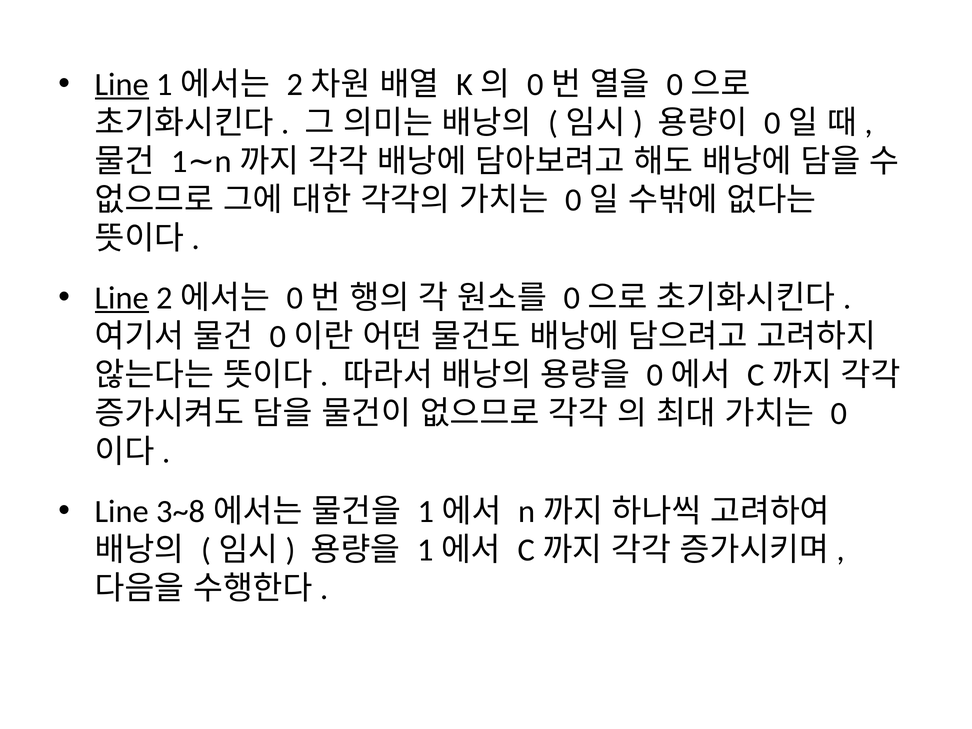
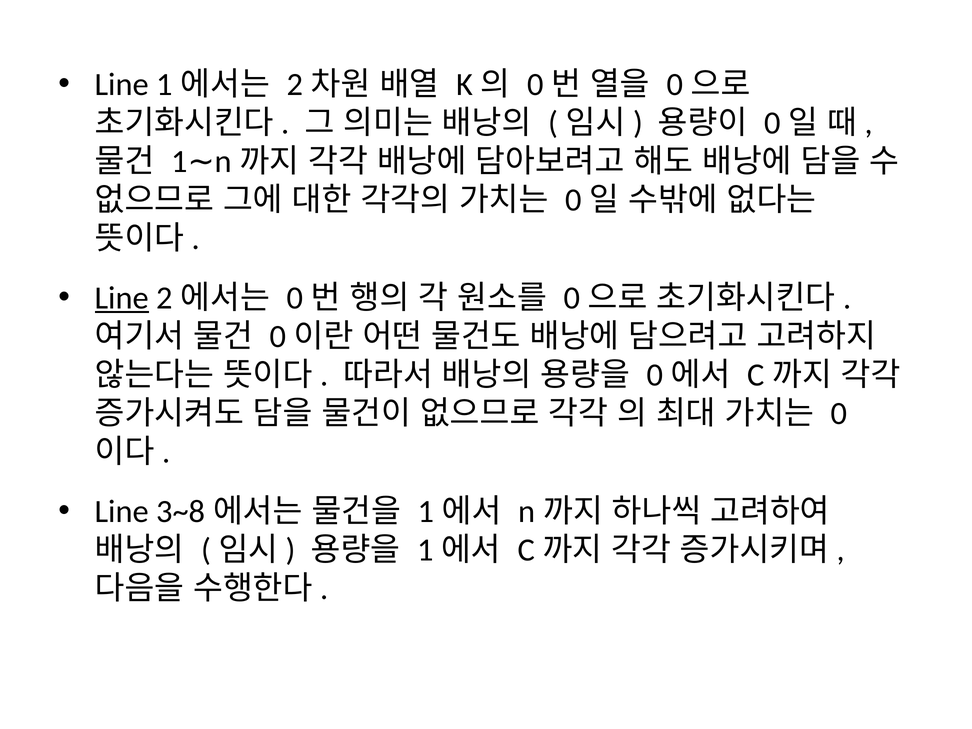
Line underline: present -> none (122, 84)
